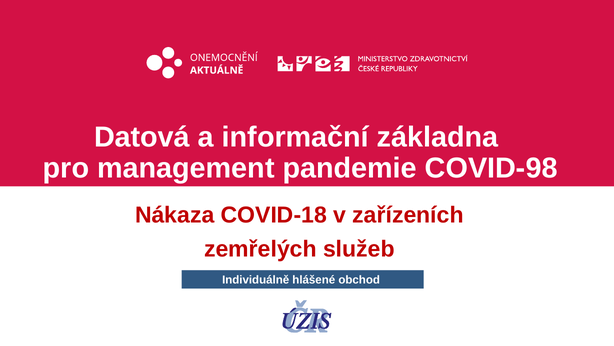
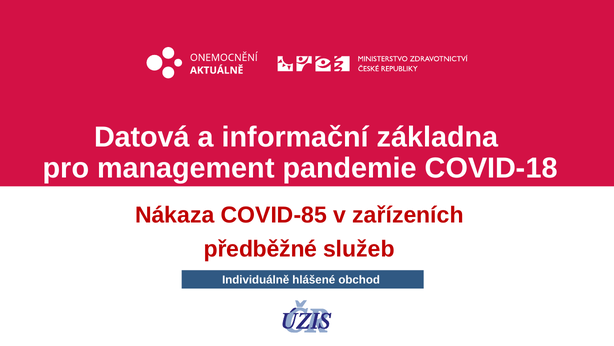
COVID-98: COVID-98 -> COVID-18 (491, 168)
COVID-18: COVID-18 -> COVID-85 (274, 215)
zemřelých: zemřelých -> předběžné (261, 249)
